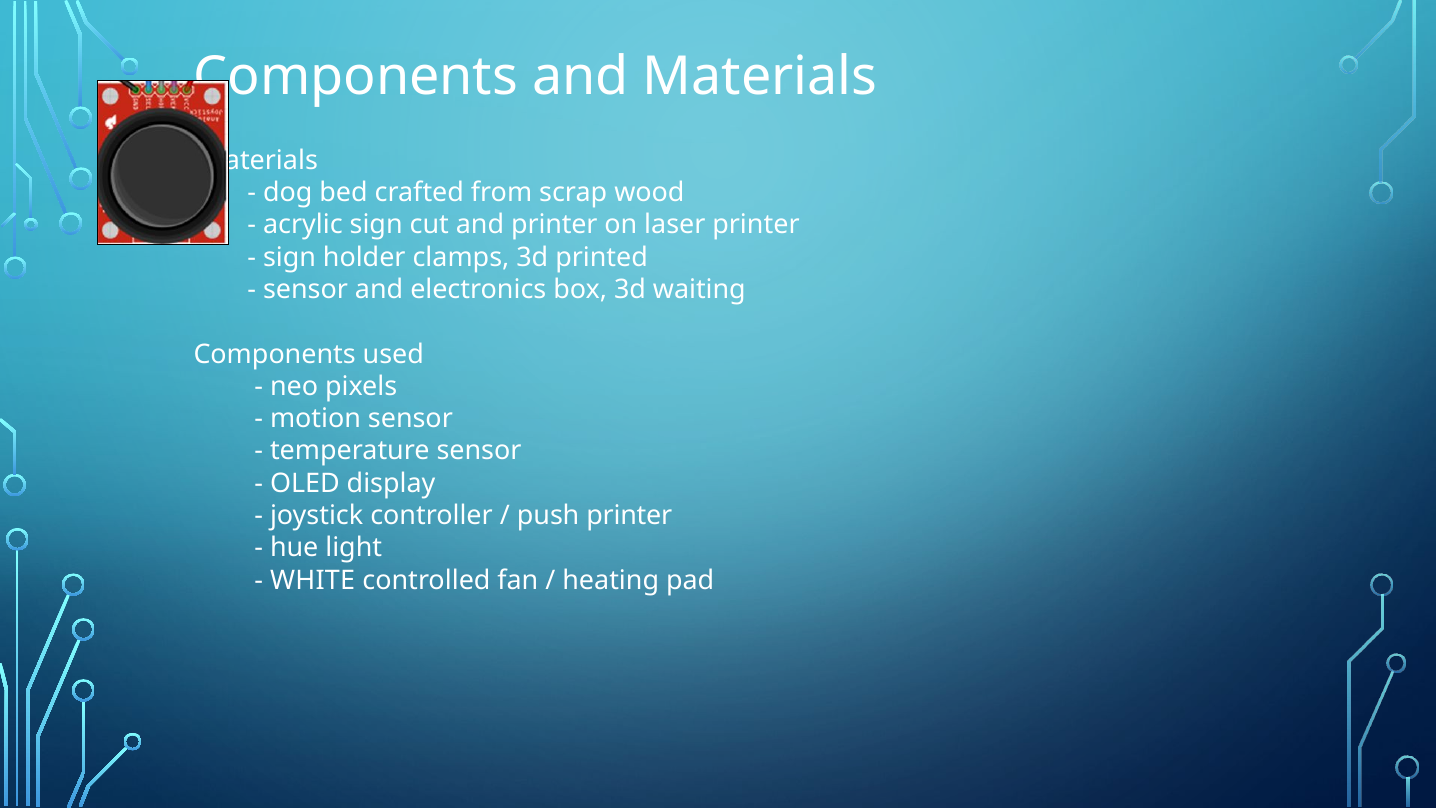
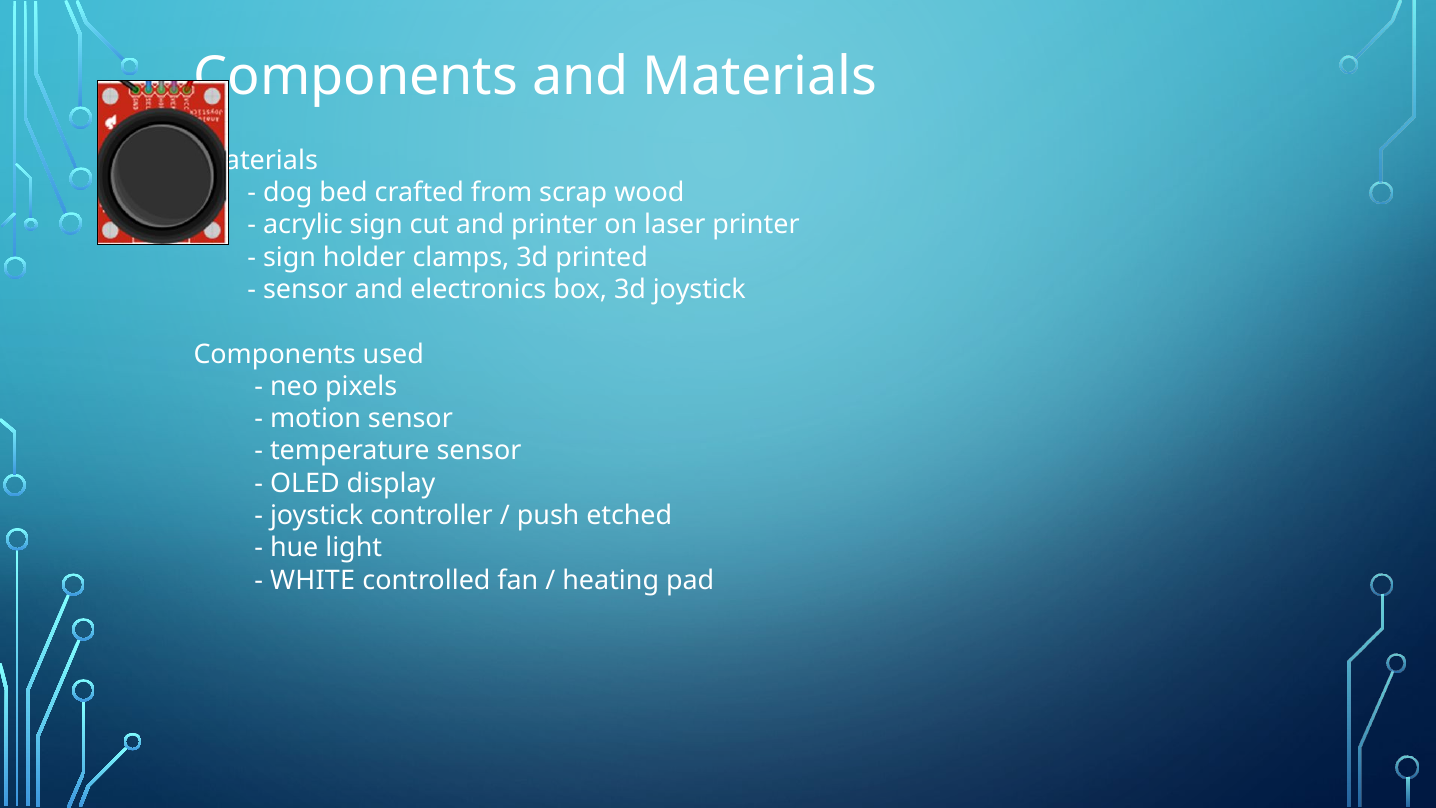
3d waiting: waiting -> joystick (699, 289)
push printer: printer -> etched (629, 516)
